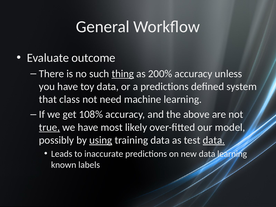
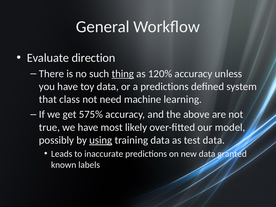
outcome: outcome -> direction (93, 58)
200%: 200% -> 120% (160, 74)
108%: 108% -> 575% (91, 114)
true underline: present -> none (49, 127)
data underline: present -> none (214, 140)
data learning: learning -> granted (232, 154)
